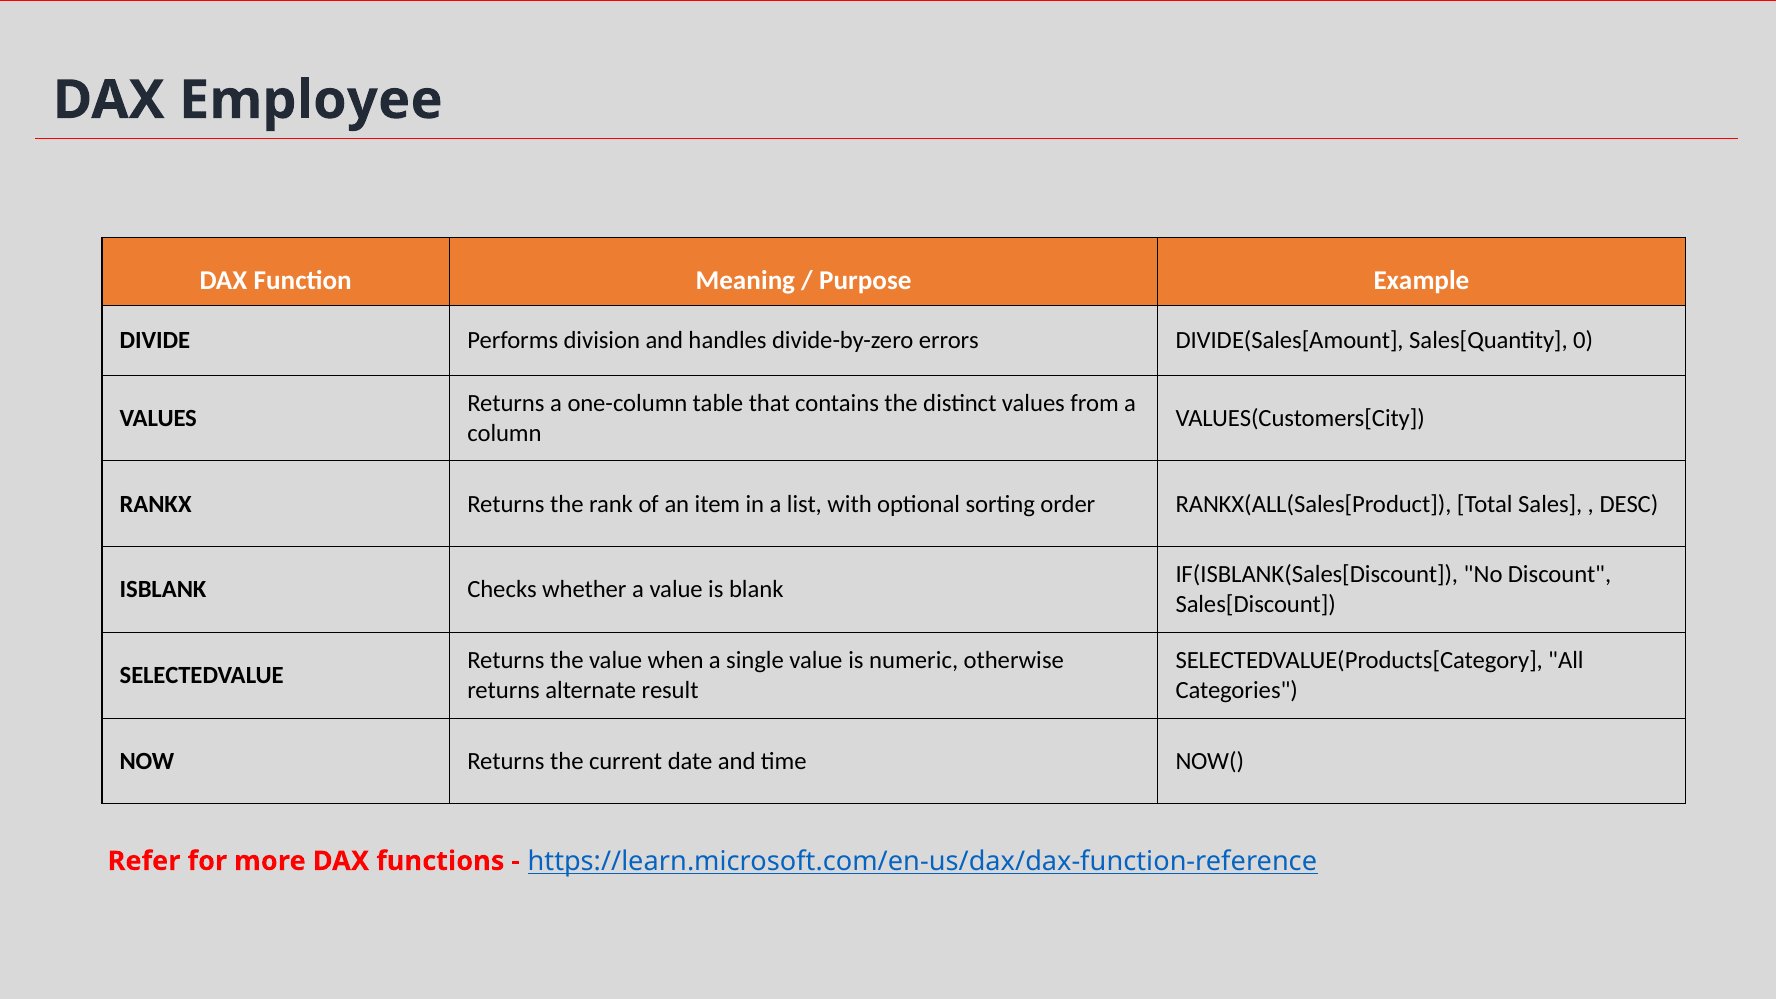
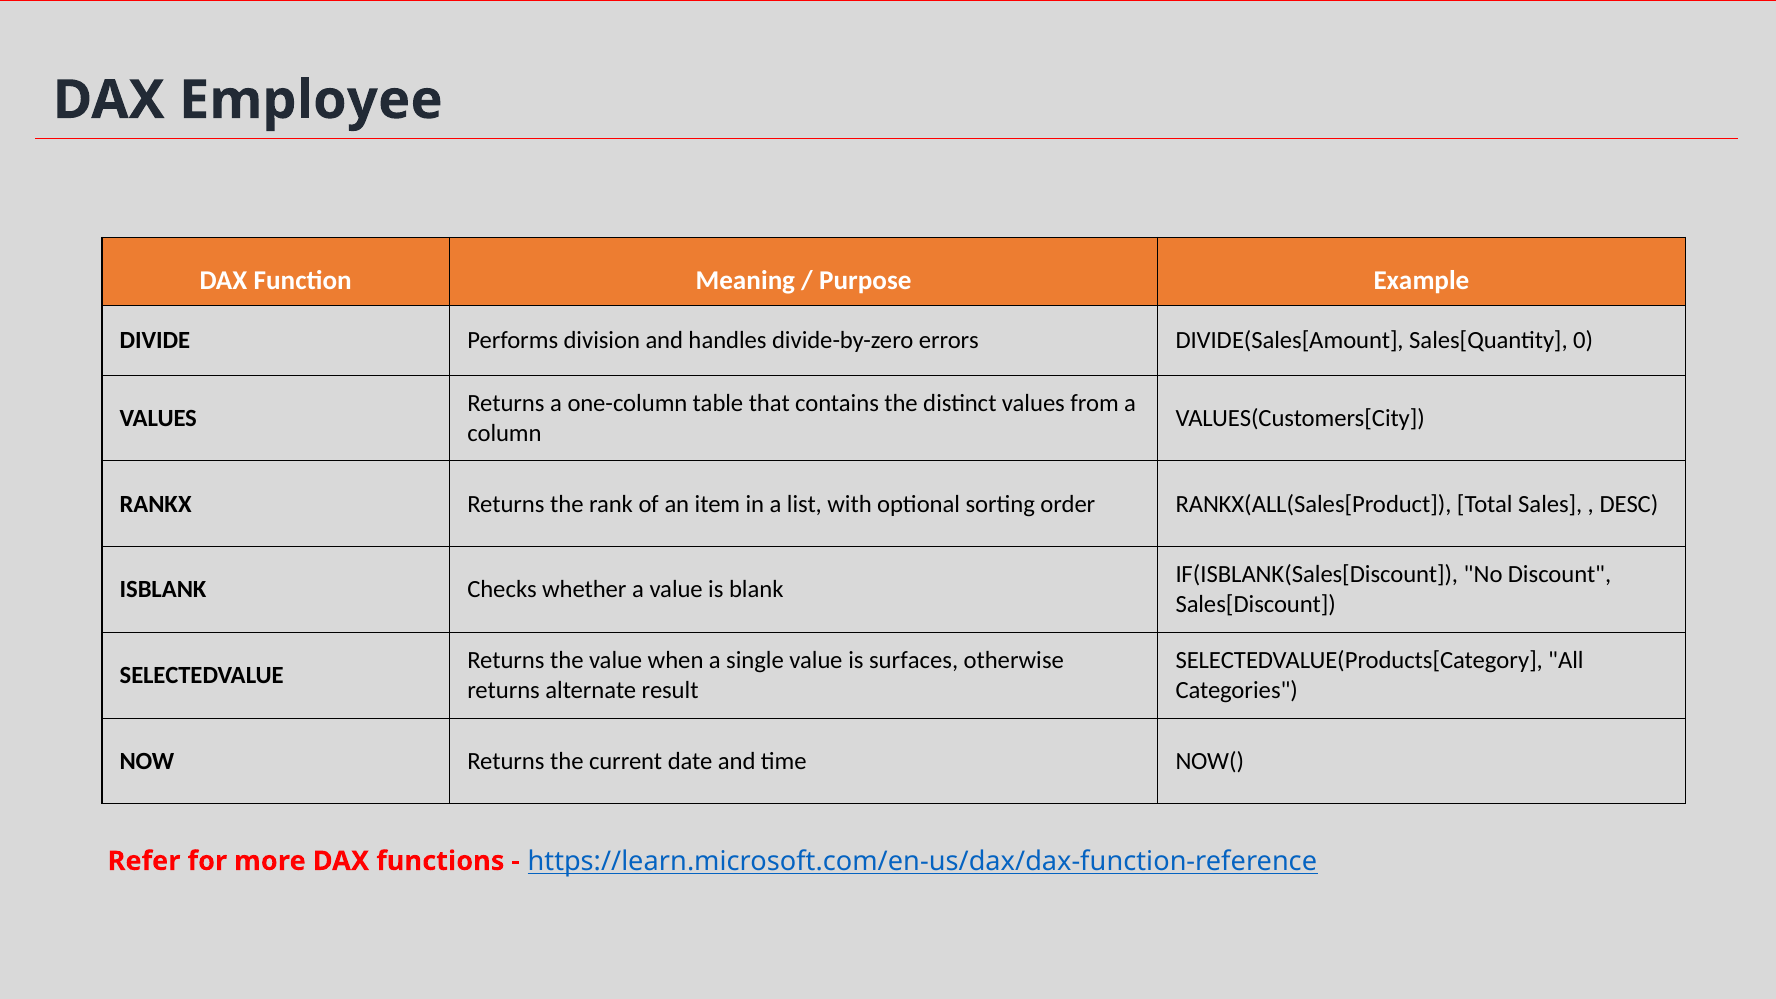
numeric: numeric -> surfaces (914, 661)
